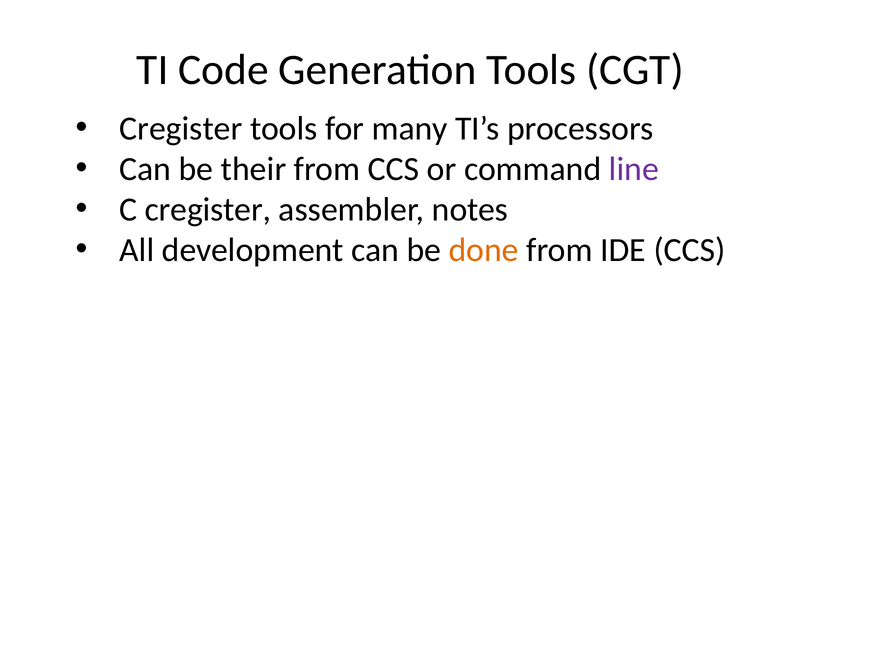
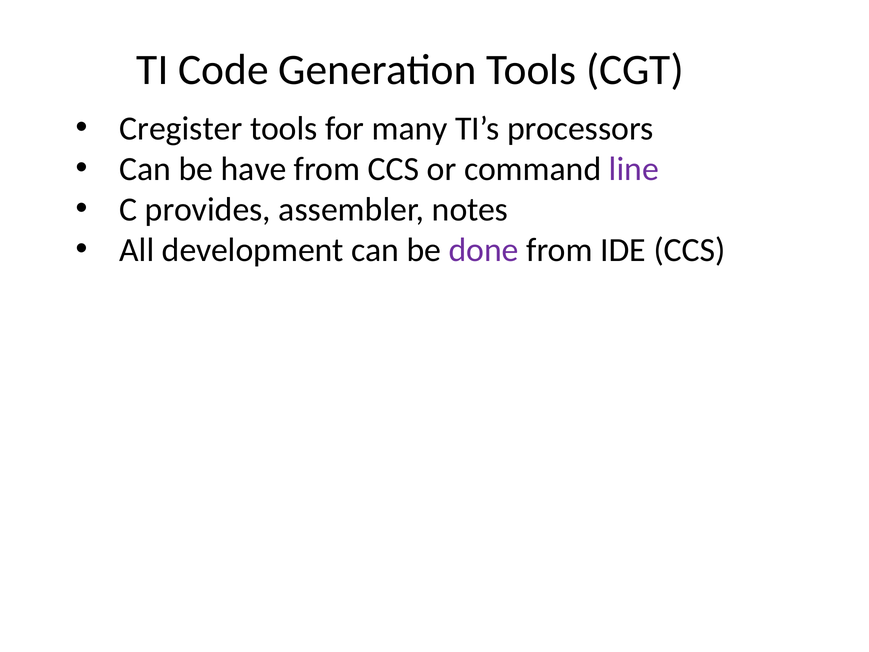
their: their -> have (254, 169)
C cregister: cregister -> provides (208, 209)
done colour: orange -> purple (484, 250)
